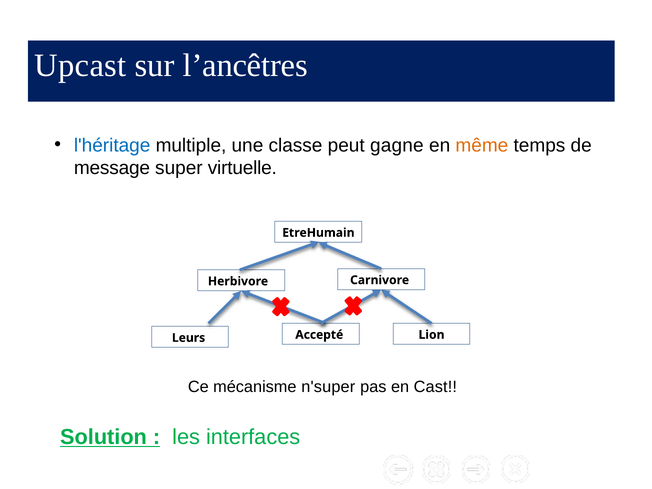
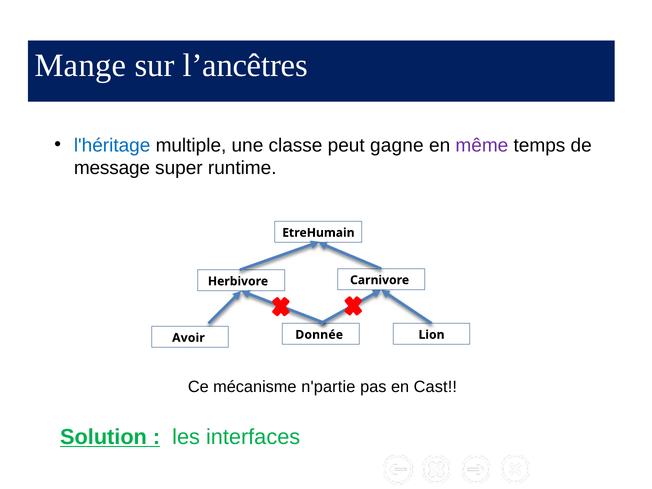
Upcast: Upcast -> Mange (80, 66)
même colour: orange -> purple (482, 145)
virtuelle: virtuelle -> runtime (242, 168)
Accepté: Accepté -> Donnée (319, 335)
Leurs: Leurs -> Avoir (188, 338)
n'super: n'super -> n'partie (328, 387)
